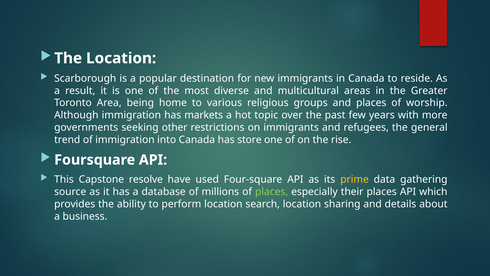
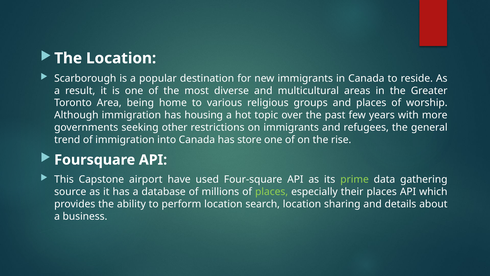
markets: markets -> housing (204, 115)
resolve: resolve -> airport (146, 179)
prime colour: yellow -> light green (355, 179)
